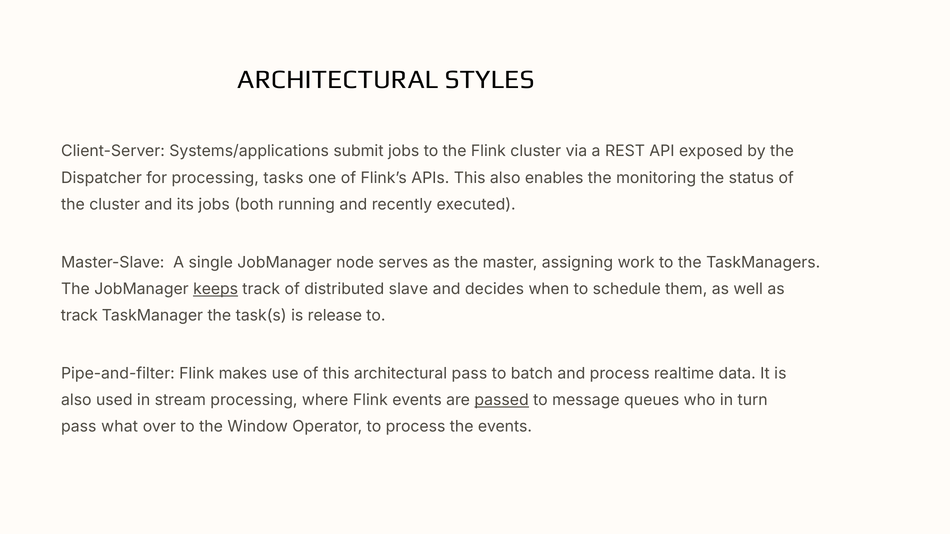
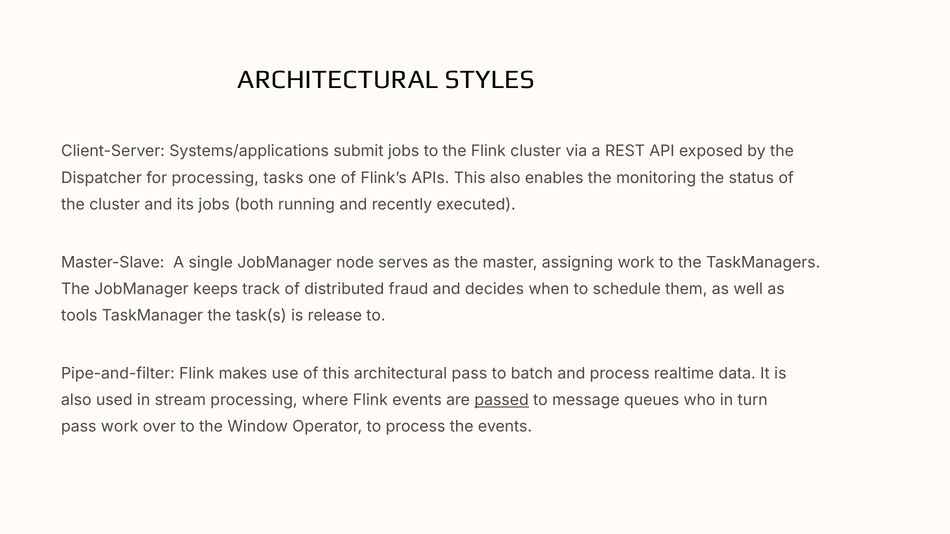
keeps underline: present -> none (216, 289)
slave: slave -> fraud (408, 289)
track: track -> tools (79, 316)
pass what: what -> work (120, 427)
